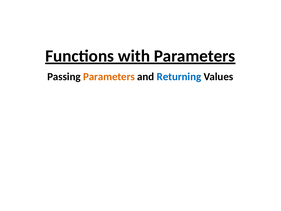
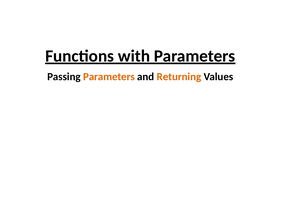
Returning colour: blue -> orange (179, 77)
